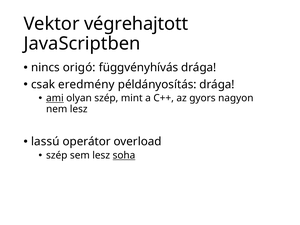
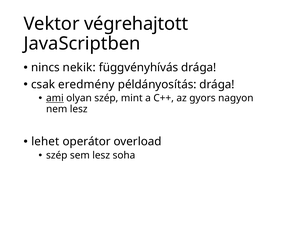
origó: origó -> nekik (79, 68)
lassú: lassú -> lehet (45, 142)
soha underline: present -> none (124, 155)
